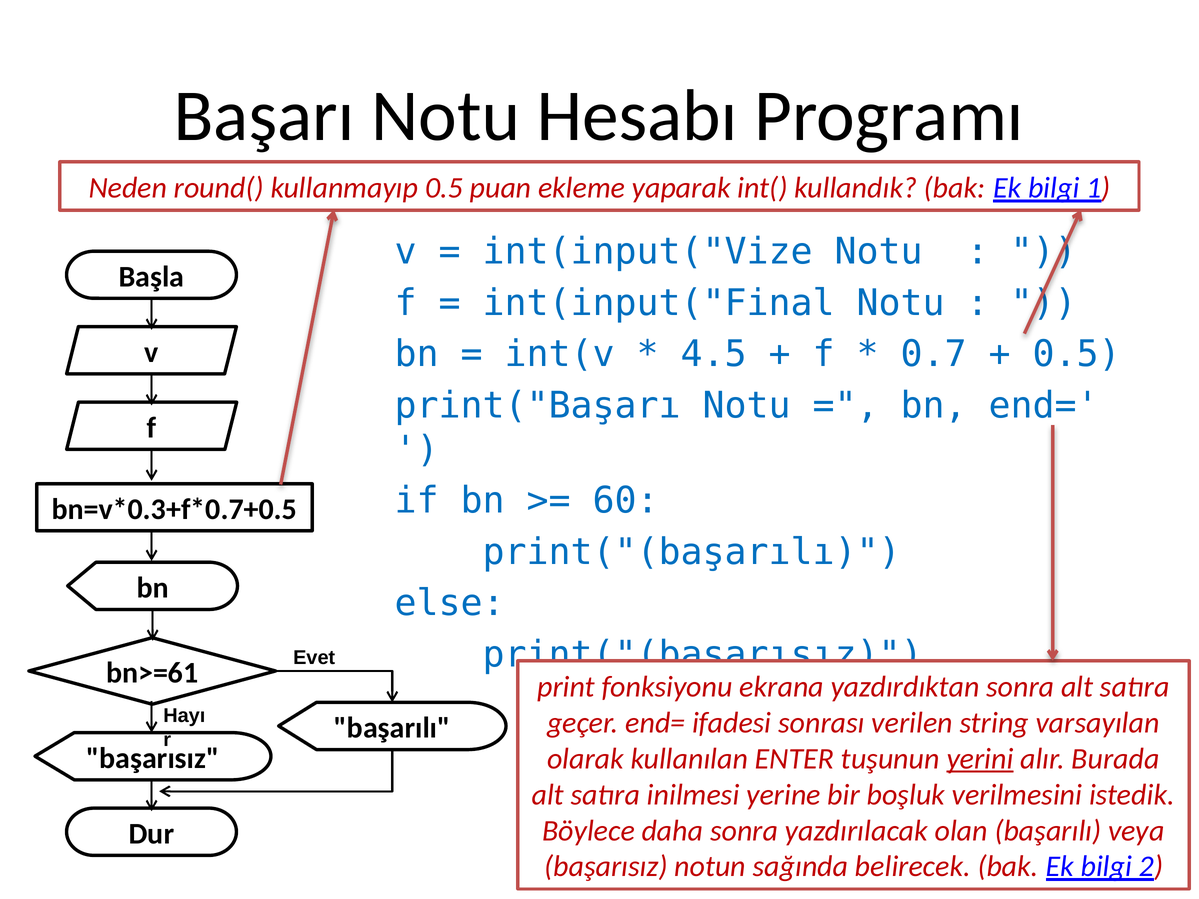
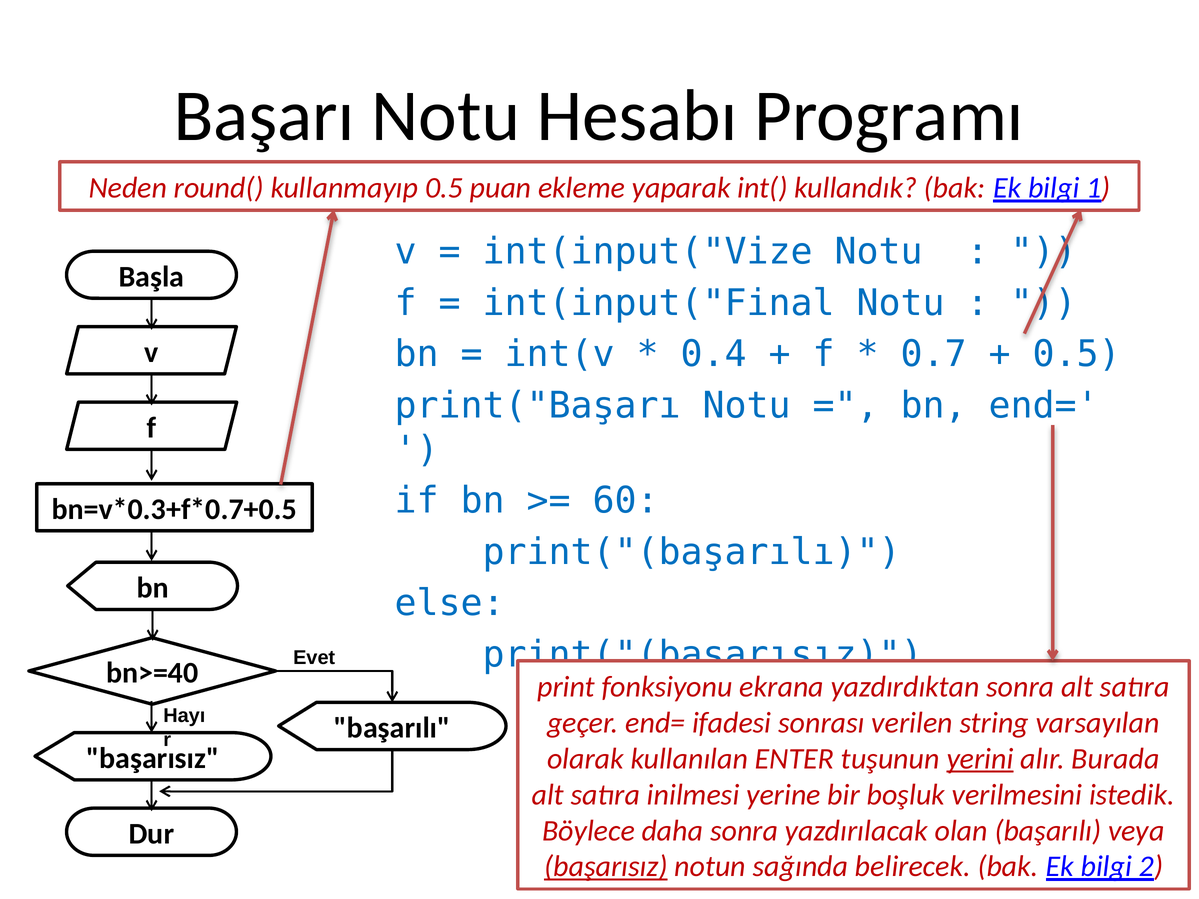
4.5: 4.5 -> 0.4 (714, 354)
bn>=61: bn>=61 -> bn>=40 (152, 673)
başarısız underline: none -> present (606, 867)
